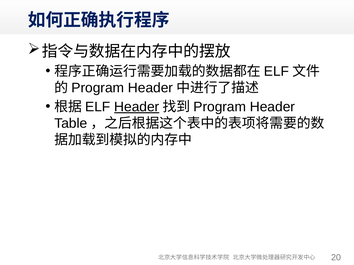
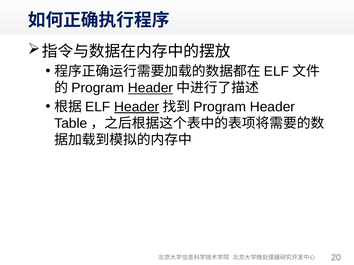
Header underline: none -> present (150, 88)
